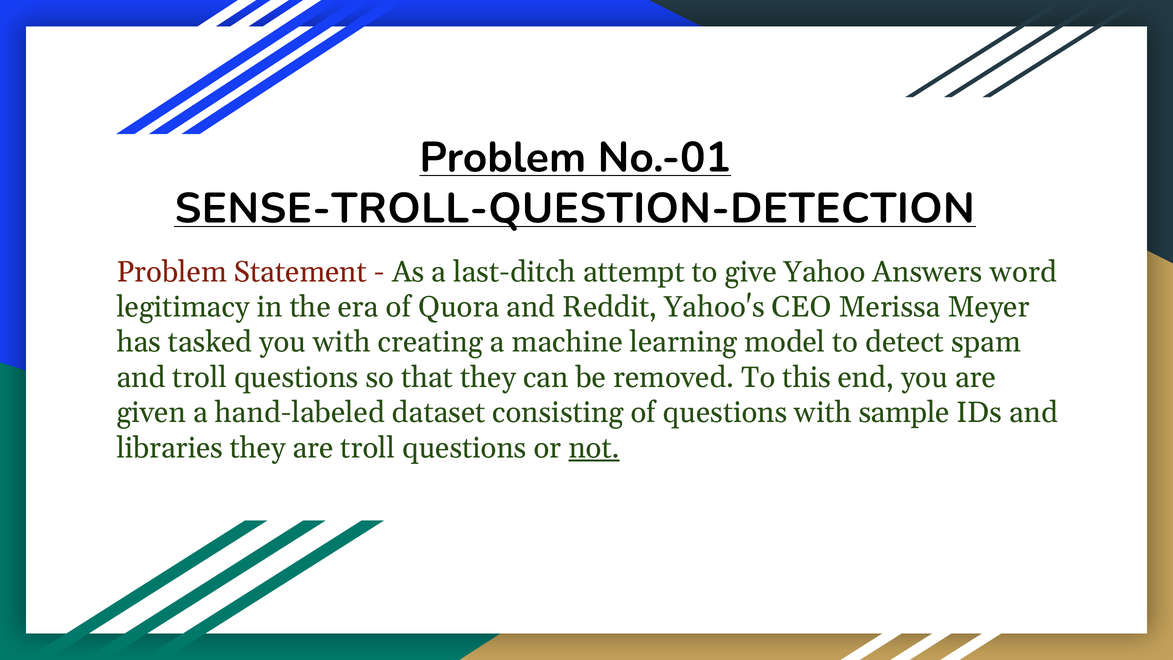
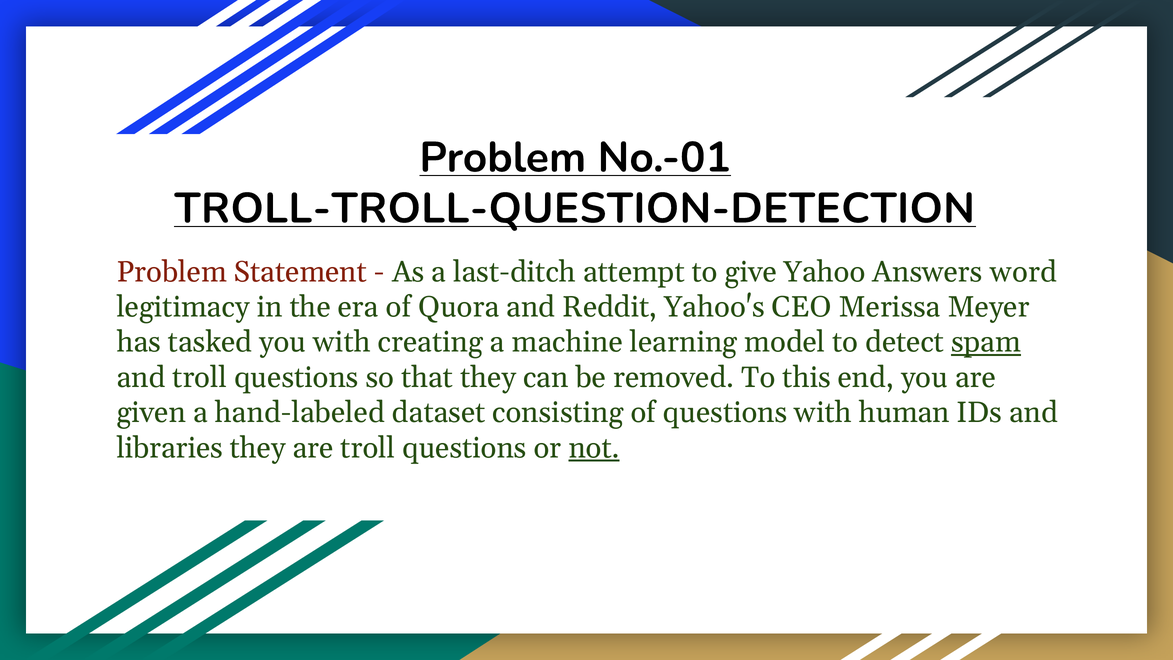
SENSE-TROLL-QUESTION-DETECTION: SENSE-TROLL-QUESTION-DETECTION -> TROLL-TROLL-QUESTION-DETECTION (575, 208)
spam underline: none -> present (986, 342)
sample: sample -> human (904, 413)
